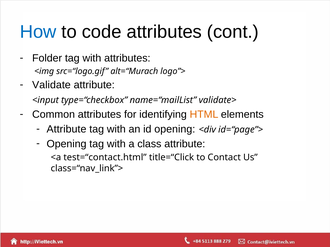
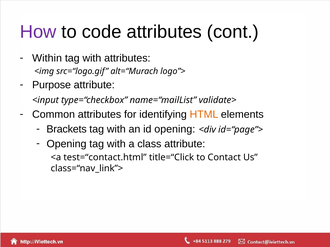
How colour: blue -> purple (38, 32)
Folder: Folder -> Within (47, 58)
Validate: Validate -> Purpose (52, 85)
Attribute: Attribute -> Brackets (67, 129)
